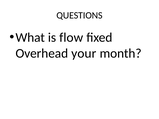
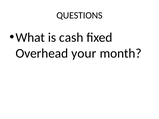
flow: flow -> cash (71, 37)
